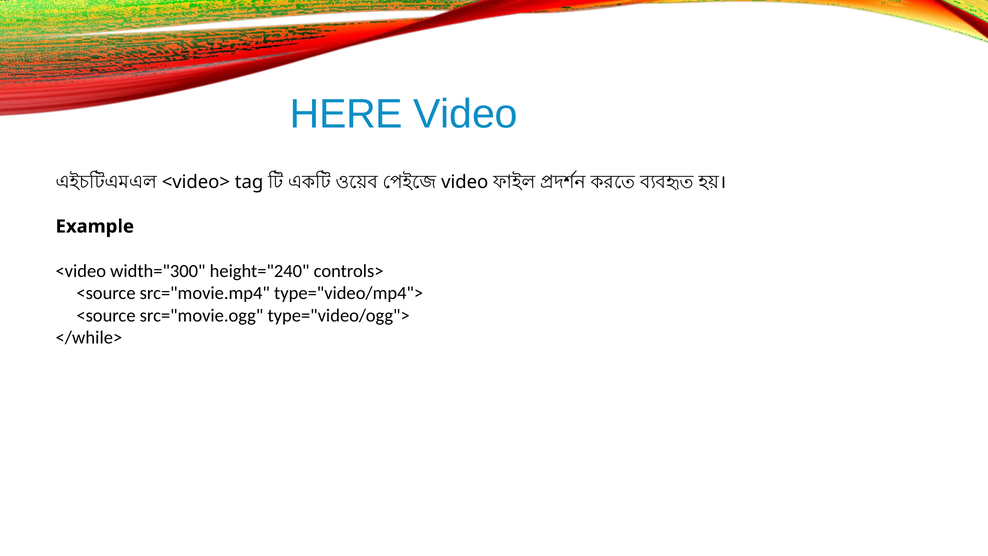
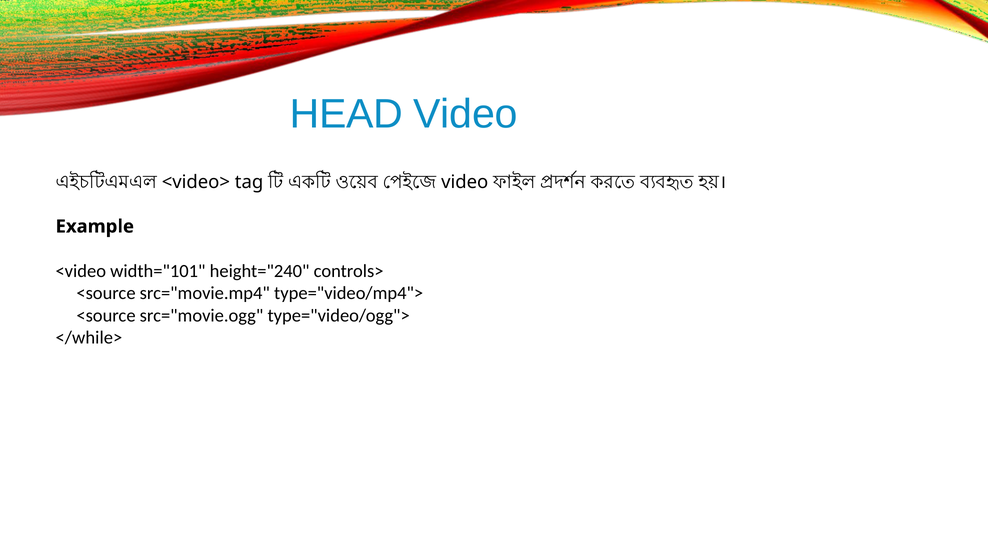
HERE: HERE -> HEAD (346, 114)
width="300: width="300 -> width="101 (158, 271)
